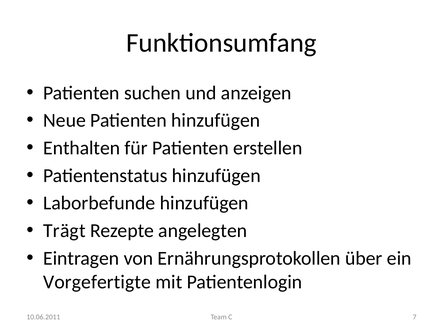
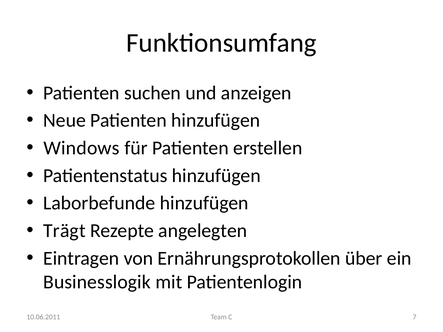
Enthalten: Enthalten -> Windows (82, 148)
Vorgefertigte: Vorgefertigte -> Businesslogik (97, 282)
